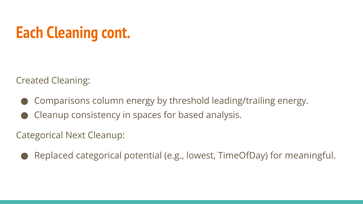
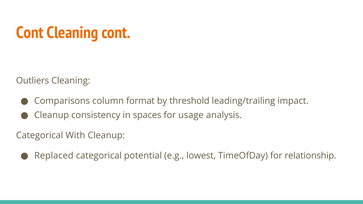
Each: Each -> Cont (30, 33)
Created: Created -> Outliers (33, 81)
column energy: energy -> format (140, 101)
leading/trailing energy: energy -> impact (293, 101)
based: based -> usage (191, 115)
Next: Next -> With (75, 135)
meaningful: meaningful -> relationship (310, 156)
